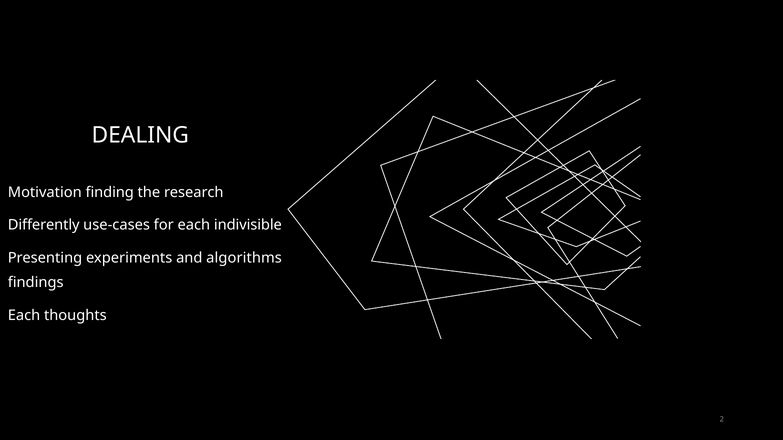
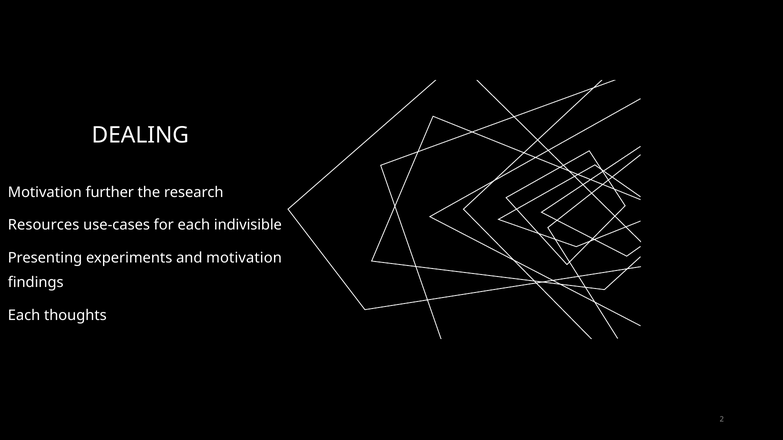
finding: finding -> further (110, 192)
Differently: Differently -> Resources (44, 225)
and algorithms: algorithms -> motivation (244, 258)
